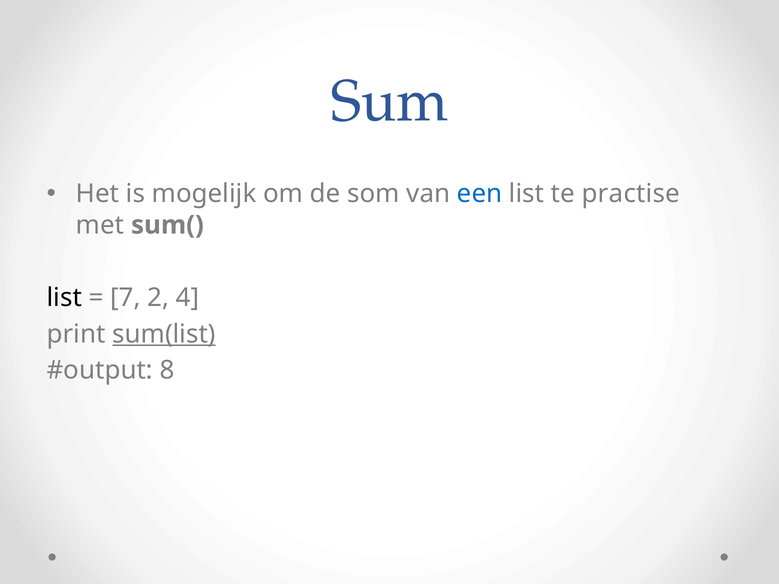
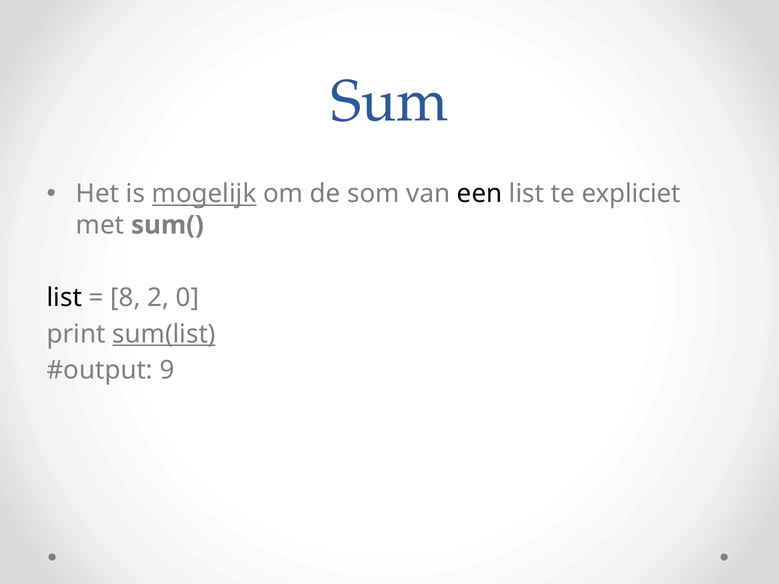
mogelijk underline: none -> present (204, 194)
een colour: blue -> black (480, 194)
practise: practise -> expliciet (631, 194)
7: 7 -> 8 (125, 298)
4: 4 -> 0 (188, 298)
8: 8 -> 9 (167, 371)
